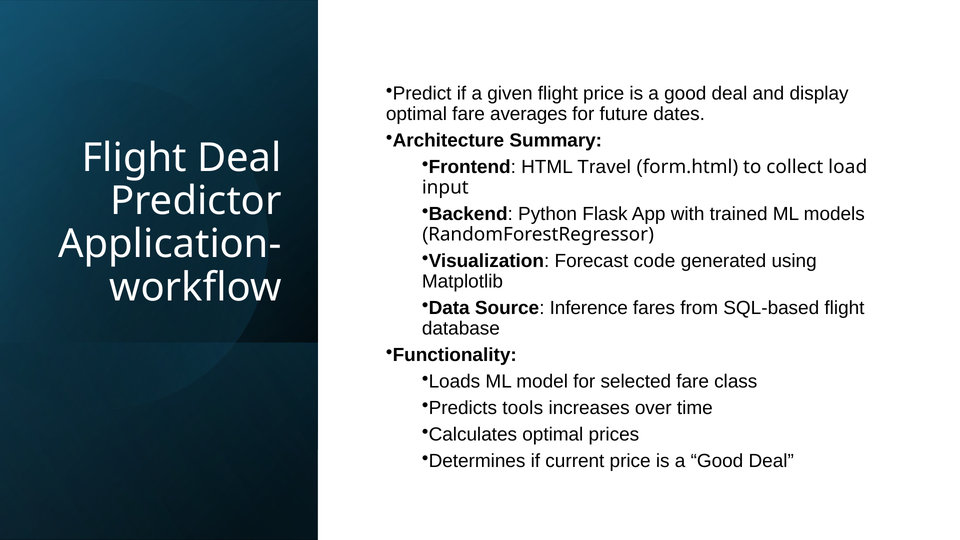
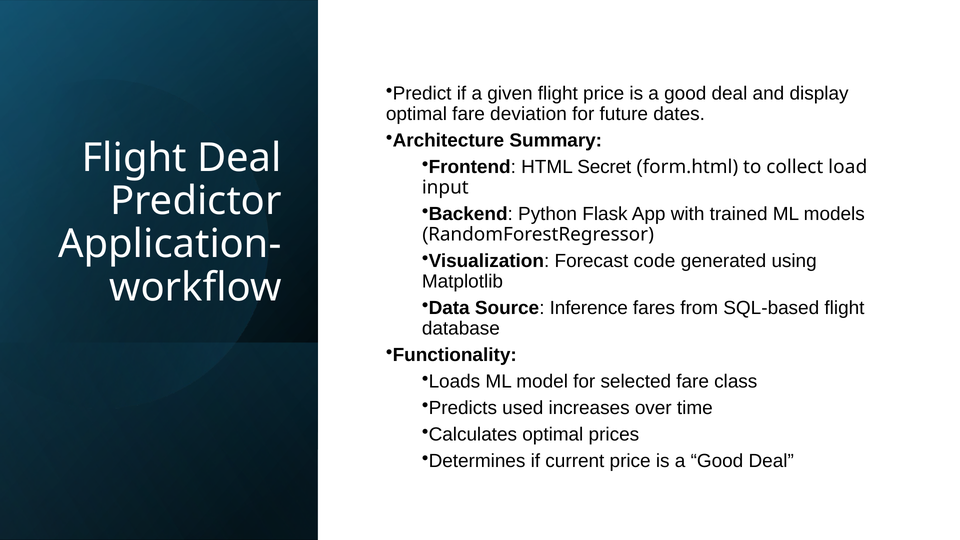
averages: averages -> deviation (529, 114)
Travel: Travel -> Secret (604, 167)
tools: tools -> used (523, 408)
